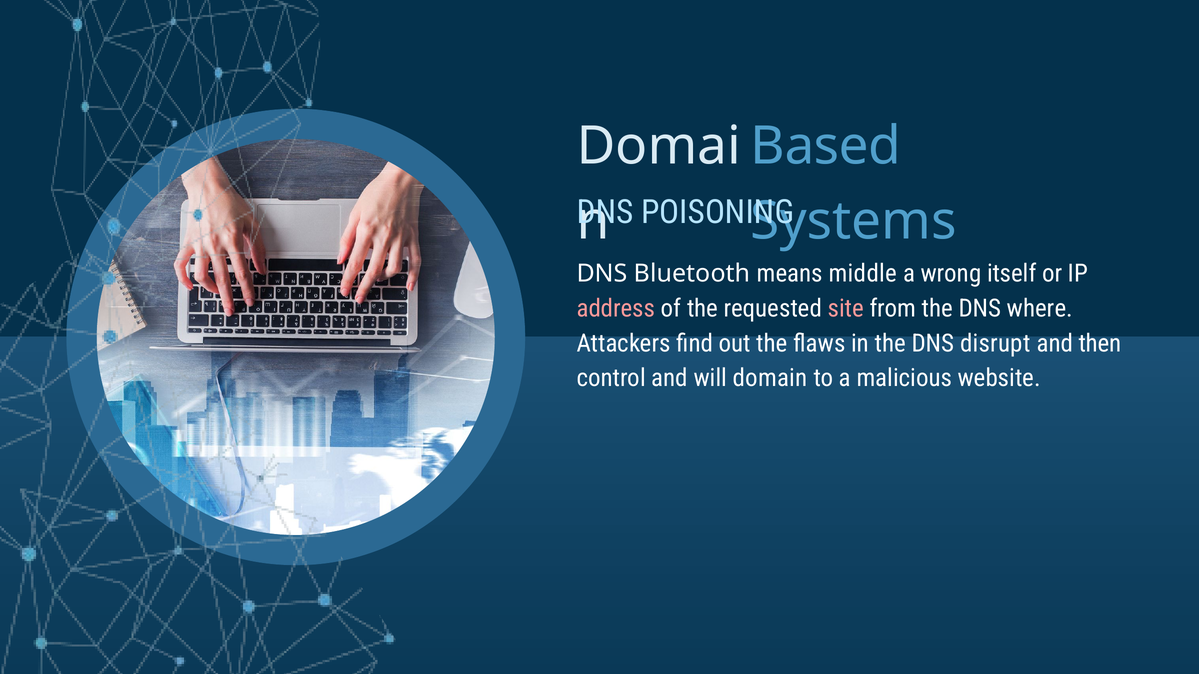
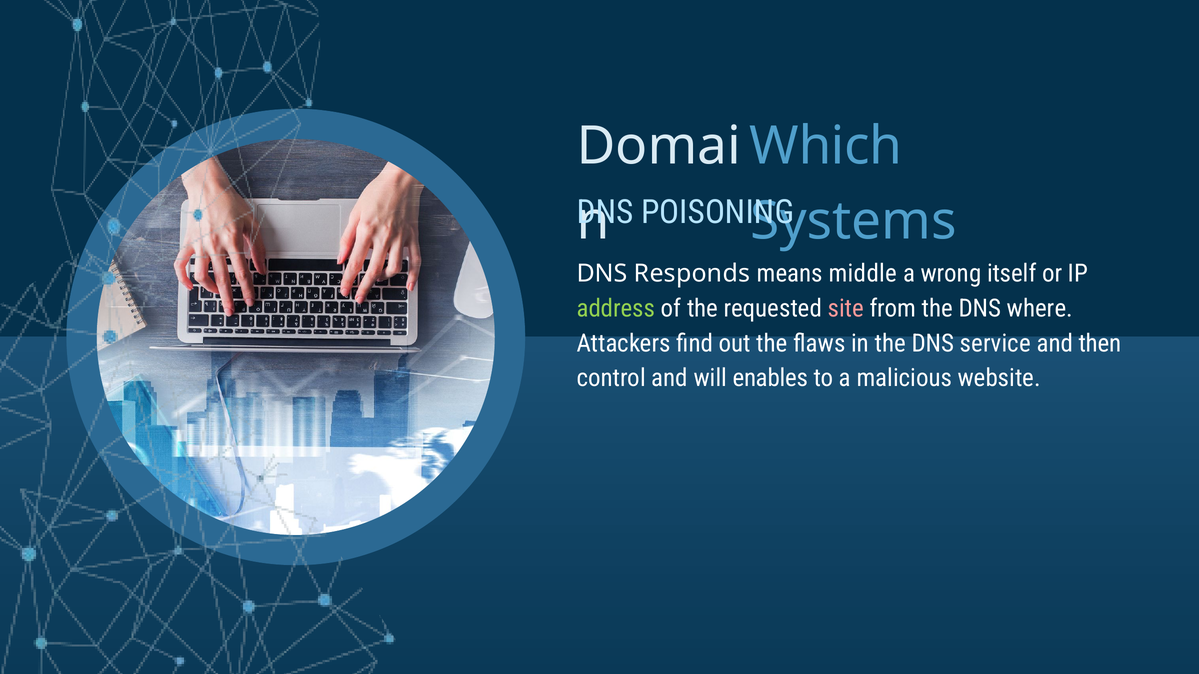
Based: Based -> Which (826, 146)
Bluetooth: Bluetooth -> Responds (692, 274)
address colour: pink -> light green (616, 309)
disrupt: disrupt -> service (995, 344)
domain: domain -> enables (770, 379)
